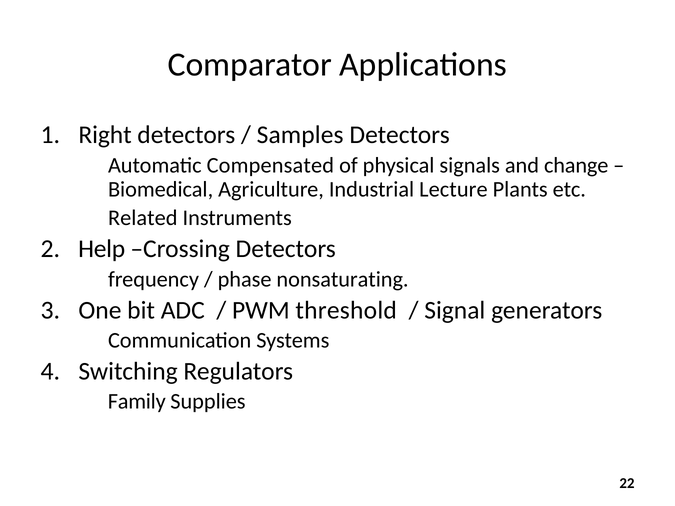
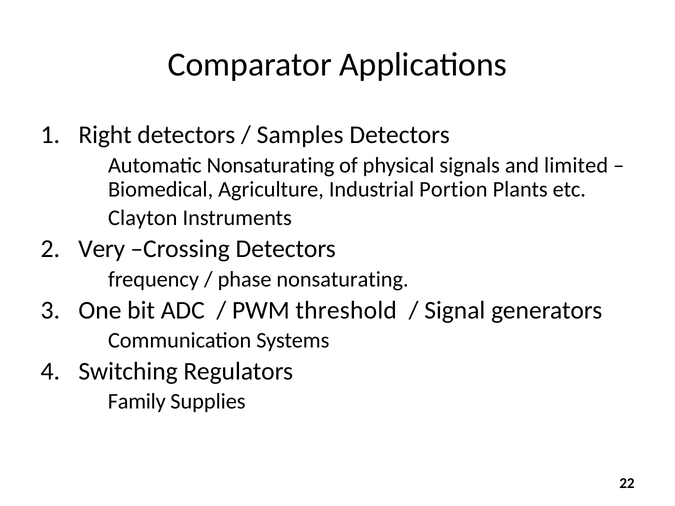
Automatic Compensated: Compensated -> Nonsaturating (271, 165)
change: change -> limited (576, 165)
Lecture: Lecture -> Portion (453, 190)
Related: Related -> Clayton (143, 218)
Help: Help -> Very (102, 249)
